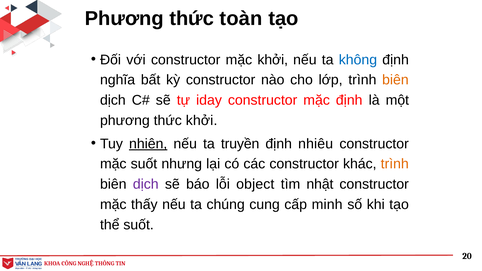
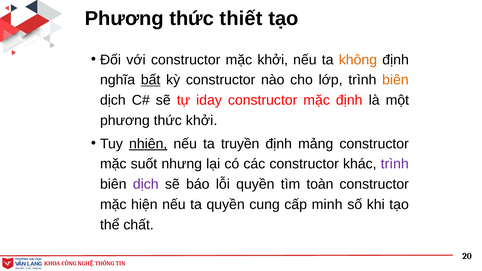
toàn: toàn -> thiết (241, 19)
không colour: blue -> orange (358, 60)
bất underline: none -> present (151, 80)
nhiêu: nhiêu -> mảng (316, 144)
trình colour: orange -> purple (395, 164)
lỗi object: object -> quyền (255, 184)
nhật: nhật -> toàn (320, 184)
thấy: thấy -> hiện (144, 205)
ta chúng: chúng -> quyền (226, 205)
thể suốt: suốt -> chất (139, 225)
